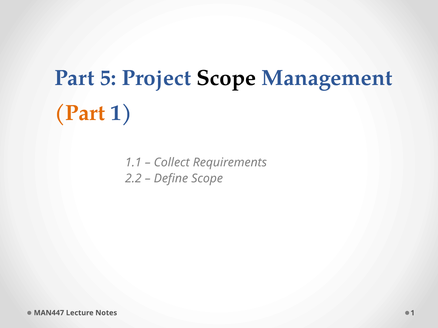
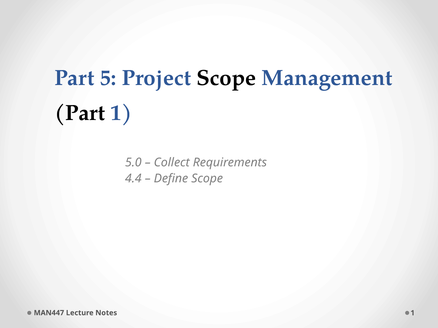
Part colour: orange -> black (80, 113)
1.1: 1.1 -> 5.0 (133, 163)
2.2: 2.2 -> 4.4 (133, 179)
